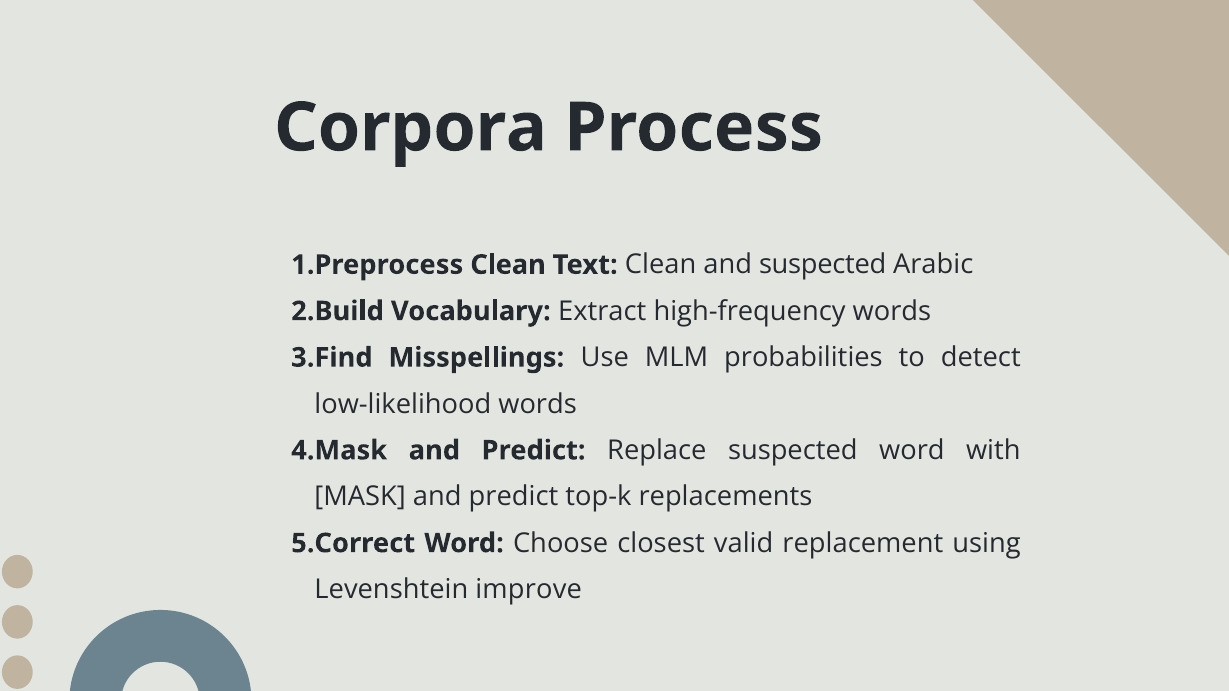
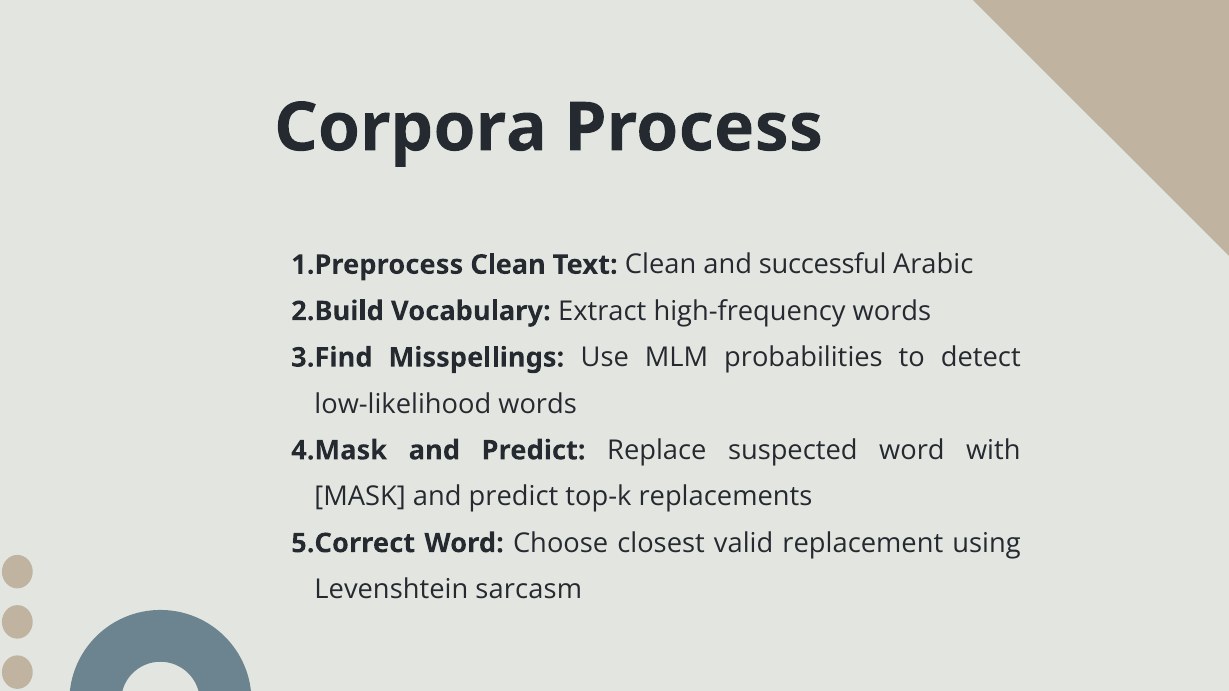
and suspected: suspected -> successful (823, 265)
improve: improve -> sarcasm (529, 590)
